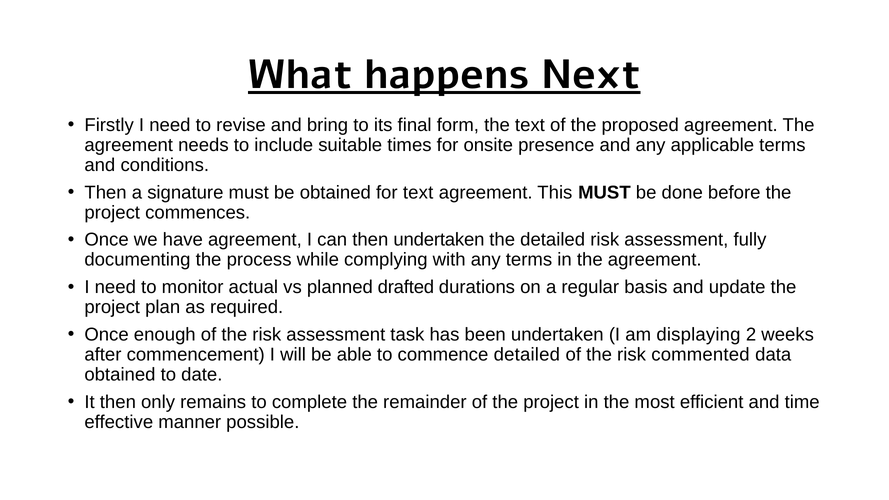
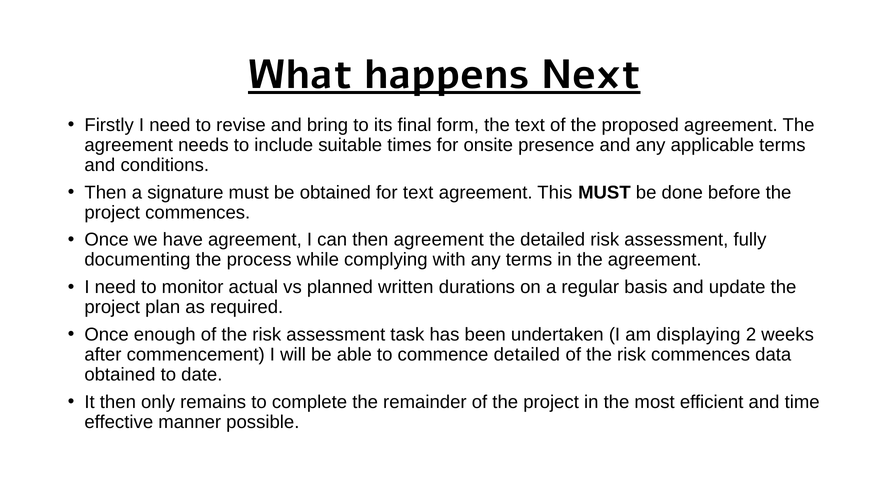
then undertaken: undertaken -> agreement (439, 240)
drafted: drafted -> written (406, 287)
risk commented: commented -> commences (701, 355)
